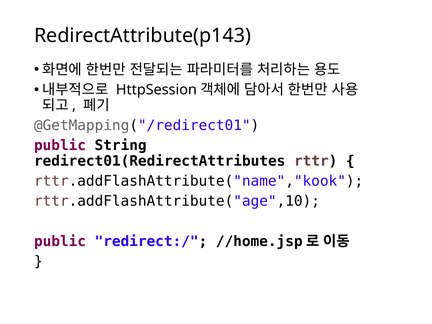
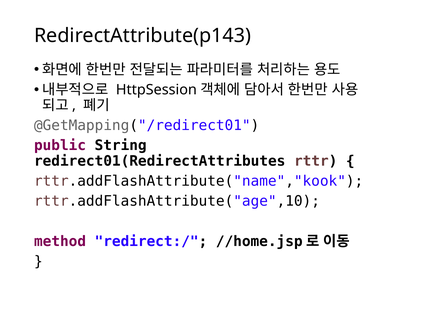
public: public -> method (60, 241)
